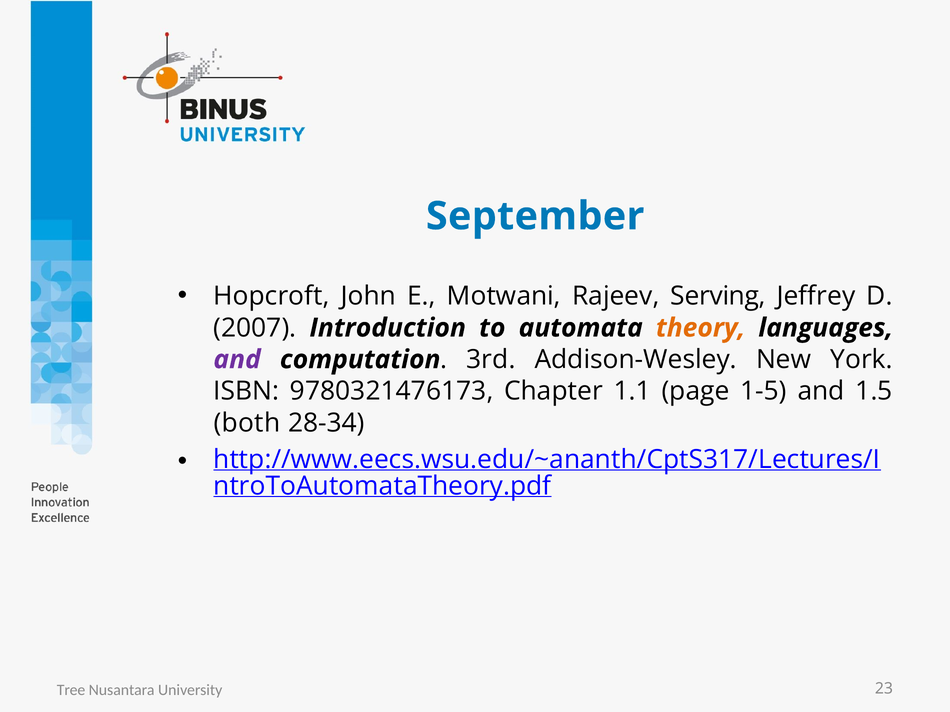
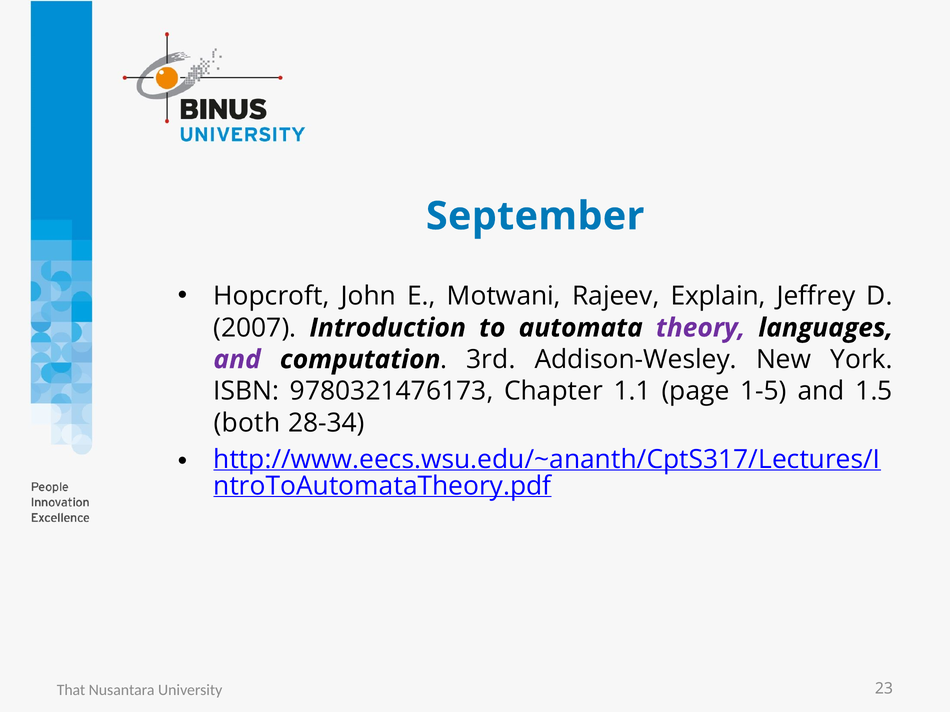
Serving: Serving -> Explain (718, 296)
theory colour: orange -> purple (701, 328)
Tree: Tree -> That (71, 690)
